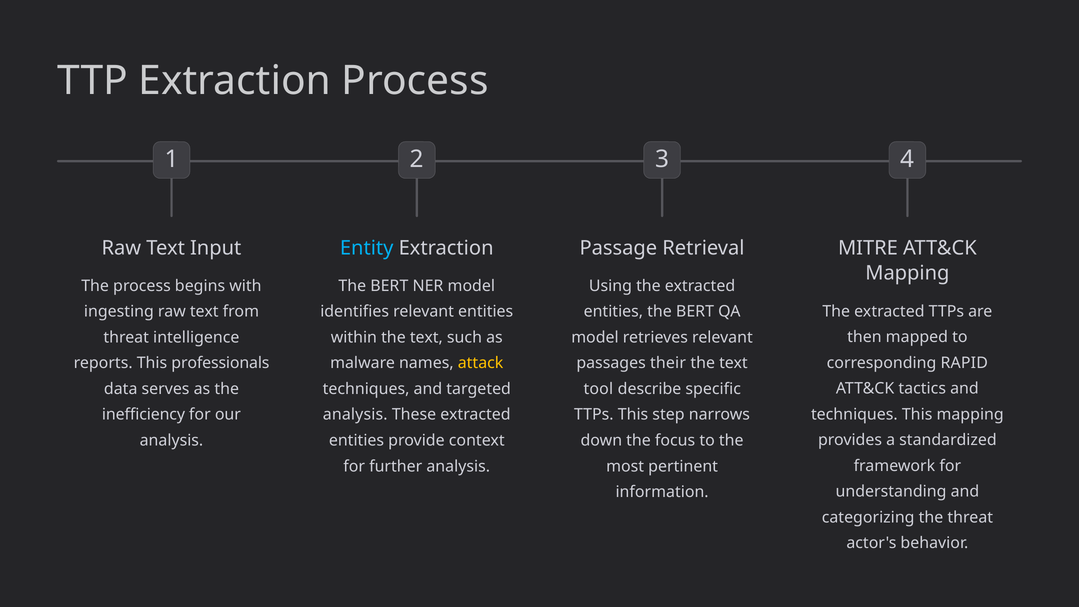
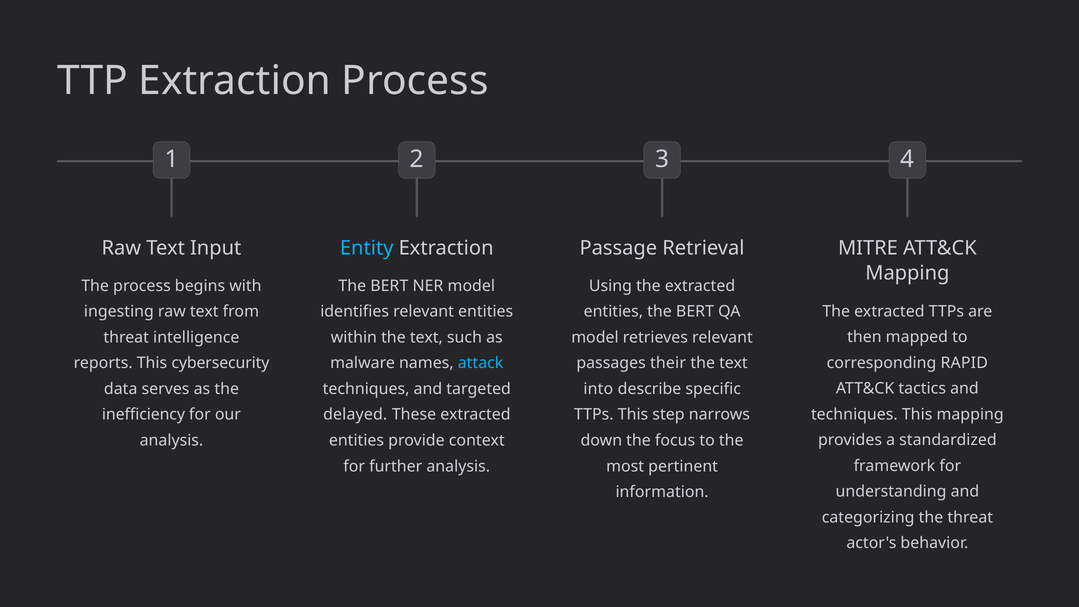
professionals: professionals -> cybersecurity (220, 363)
attack colour: yellow -> light blue (481, 363)
tool: tool -> into (598, 389)
analysis: analysis -> delayed (355, 415)
